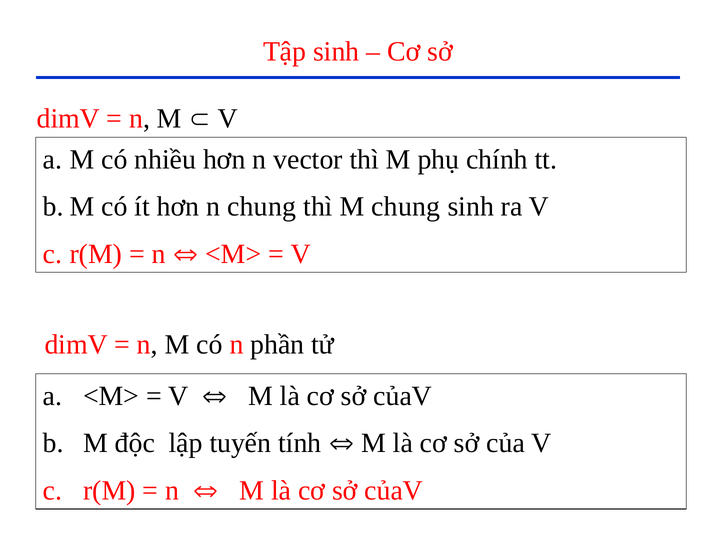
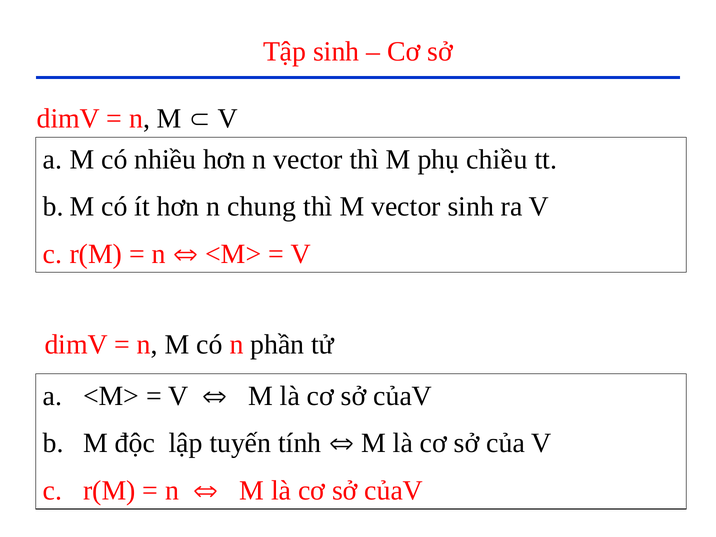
chính: chính -> chiều (497, 159)
M chung: chung -> vector (406, 207)
